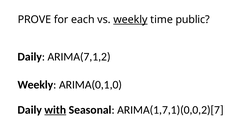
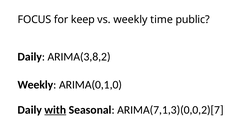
PROVE: PROVE -> FOCUS (34, 19)
each: each -> keep (83, 19)
weekly underline: present -> none (130, 19)
ARIMA(7,1,2: ARIMA(7,1,2 -> ARIMA(3,8,2 (79, 57)
ARIMA(1,7,1)(0,0,2)[7: ARIMA(1,7,1)(0,0,2)[7 -> ARIMA(7,1,3)(0,0,2)[7 (170, 109)
